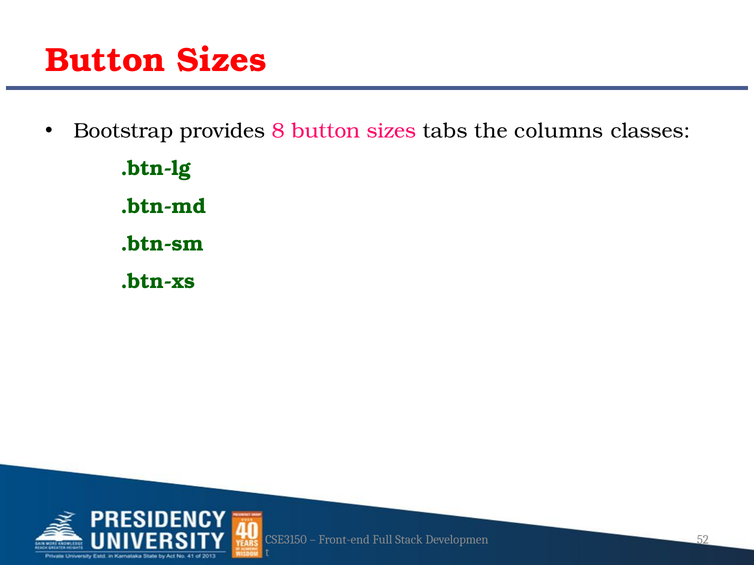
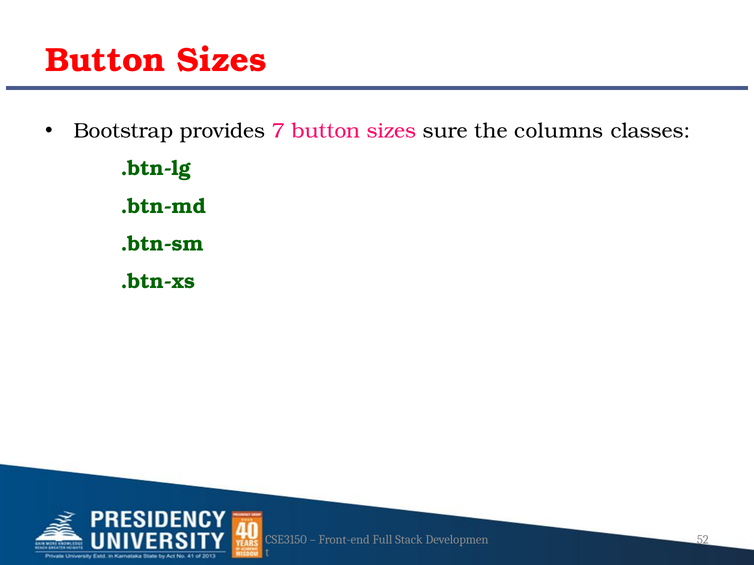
8: 8 -> 7 (278, 131)
tabs: tabs -> sure (445, 131)
